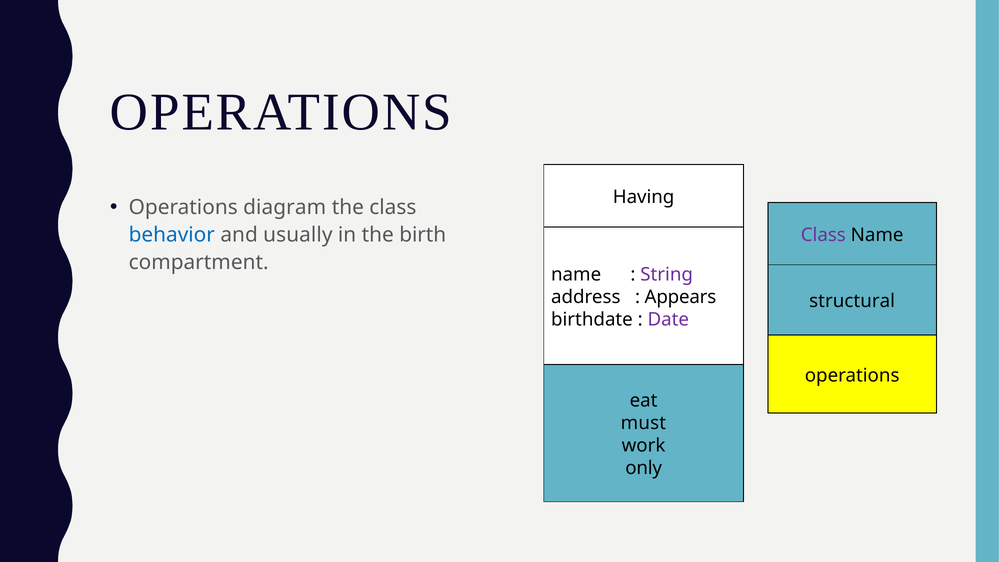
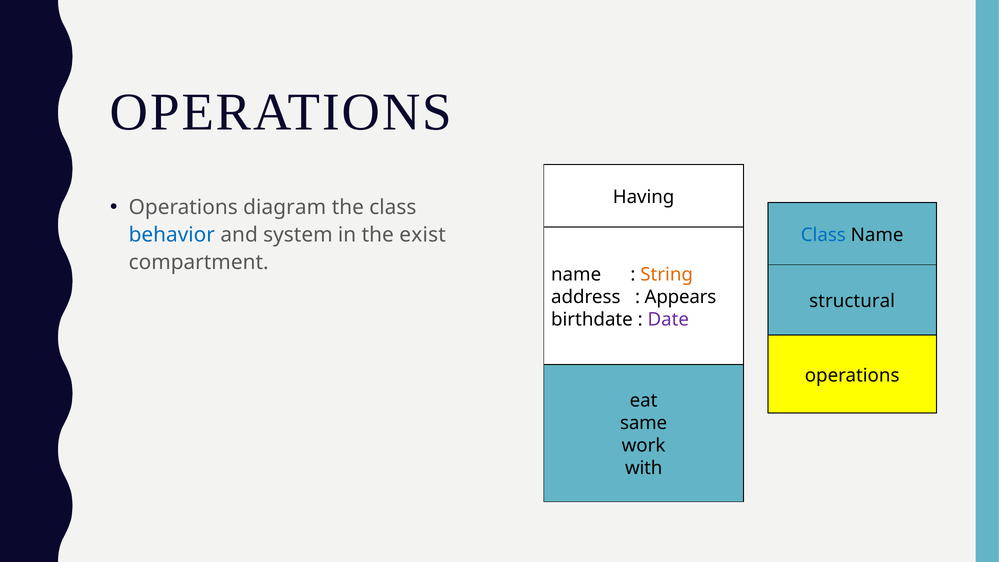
usually: usually -> system (298, 235)
birth: birth -> exist (423, 235)
Class colour: purple -> blue (823, 235)
String colour: purple -> orange (667, 275)
must: must -> same (644, 423)
only: only -> with (644, 468)
